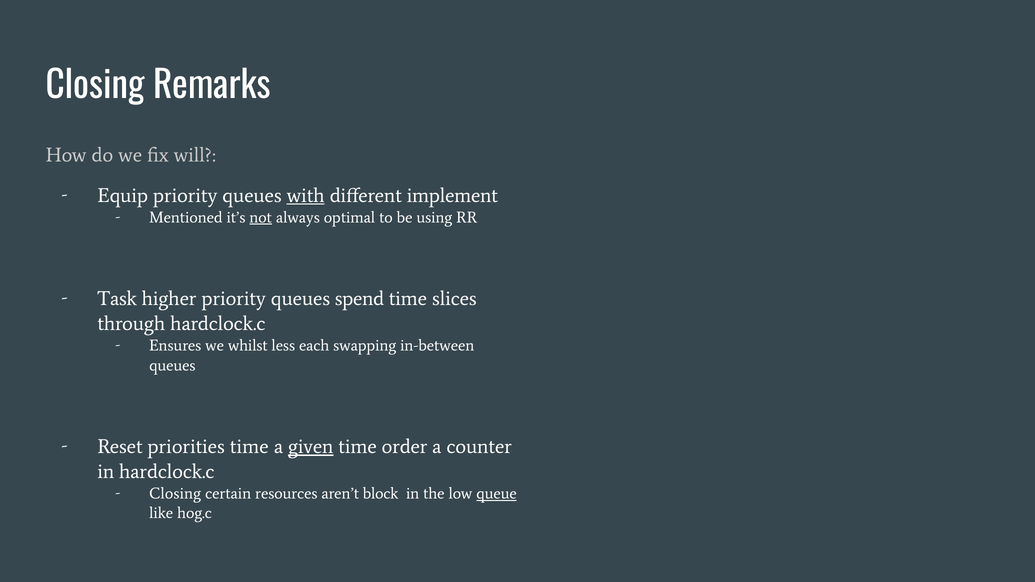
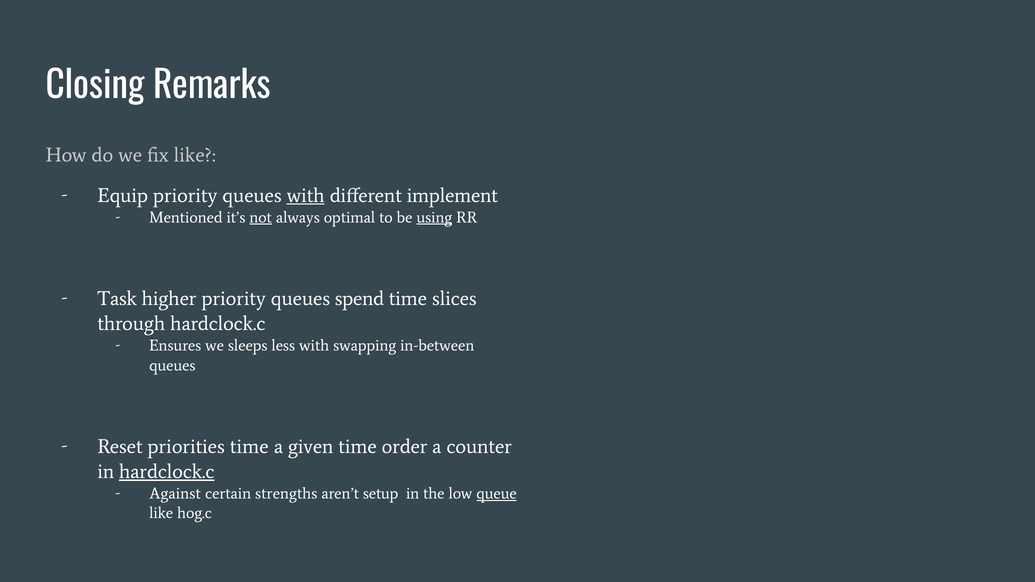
fix will: will -> like (195, 155)
using underline: none -> present (434, 217)
whilst: whilst -> sleeps (248, 346)
less each: each -> with (314, 346)
given underline: present -> none (311, 447)
hardclock.c underline: none -> present (167, 472)
Closing: Closing -> Against (175, 494)
resources: resources -> strengths (286, 494)
block: block -> setup (381, 494)
